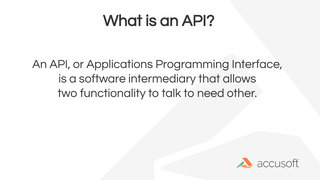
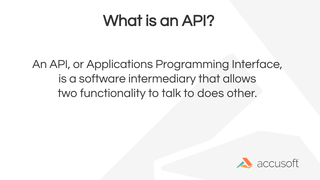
need: need -> does (211, 93)
